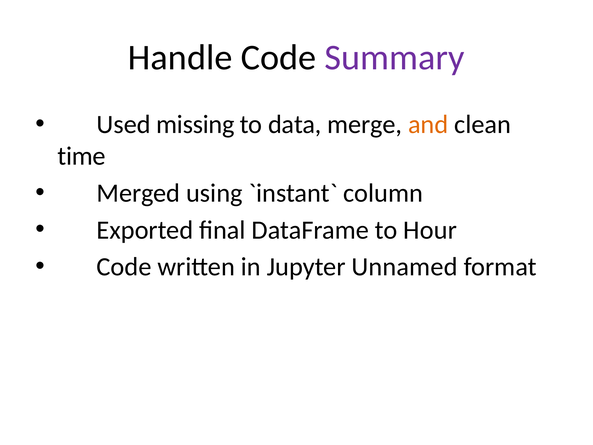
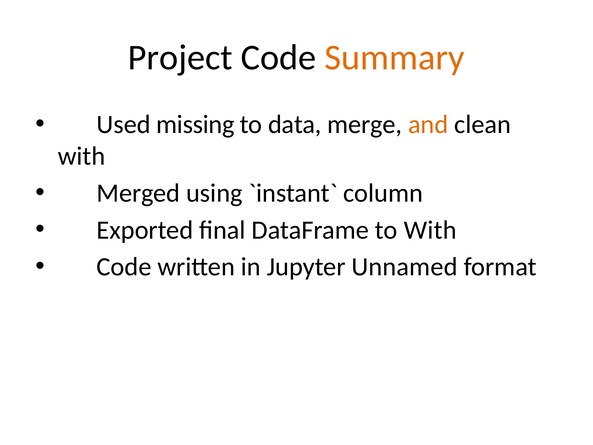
Handle: Handle -> Project (180, 57)
Summary colour: purple -> orange (394, 57)
time: time -> with (82, 156)
to Hour: Hour -> With (430, 230)
